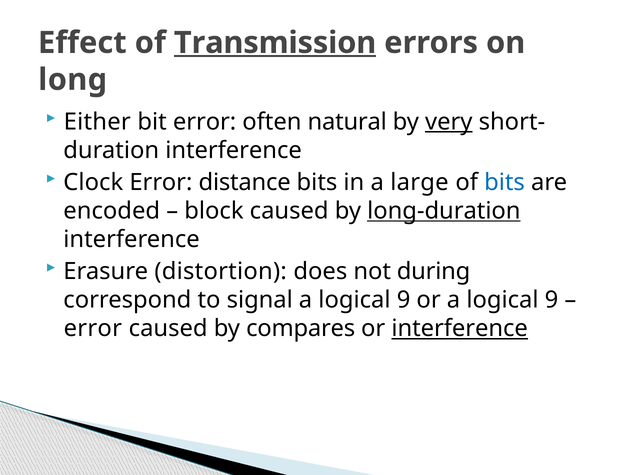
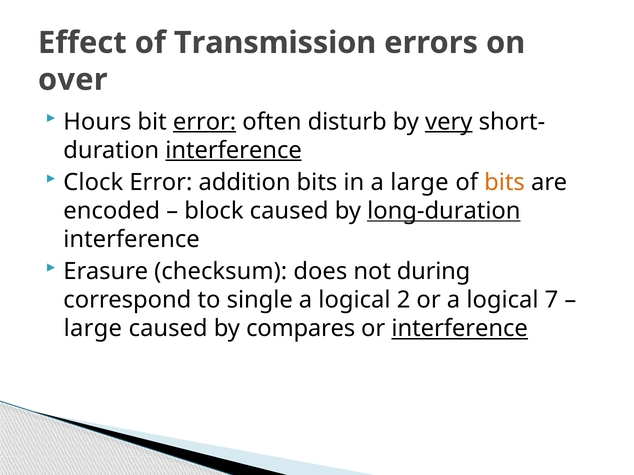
Transmission underline: present -> none (275, 43)
long: long -> over (73, 80)
Either: Either -> Hours (97, 122)
error underline: none -> present (205, 122)
natural: natural -> disturb (347, 122)
interference underline: none -> present (234, 150)
distance: distance -> addition (245, 182)
bits colour: blue -> orange (505, 182)
distortion: distortion -> checksum (221, 272)
signal: signal -> single (260, 300)
9: 9 -> 2 (404, 300)
or a logical 9: 9 -> 7 (551, 300)
error: error -> large (93, 329)
